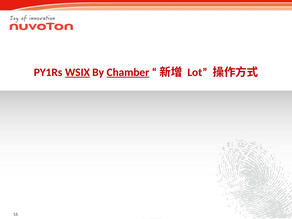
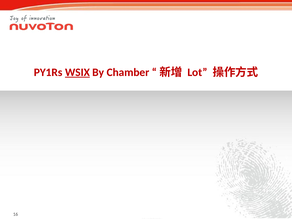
Chamber underline: present -> none (128, 72)
